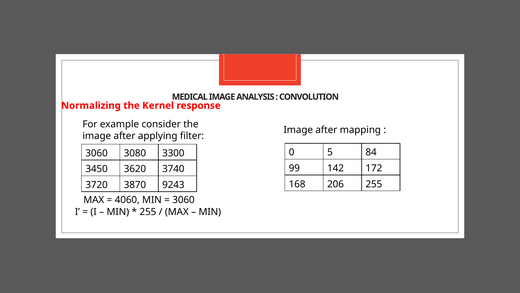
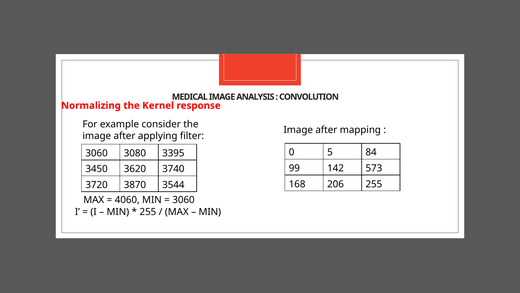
3300: 3300 -> 3395 (173, 153)
172: 172 -> 573 (374, 168)
9243: 9243 -> 3544 (173, 185)
